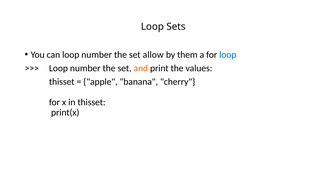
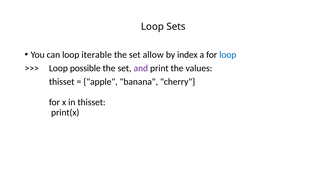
can loop number: number -> iterable (97, 55)
them: them -> index (187, 55)
number: number -> possible (85, 68)
and colour: orange -> purple (141, 68)
